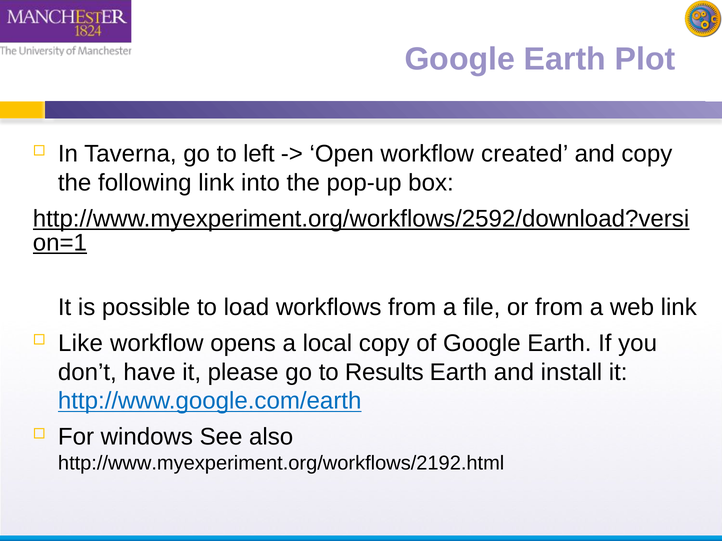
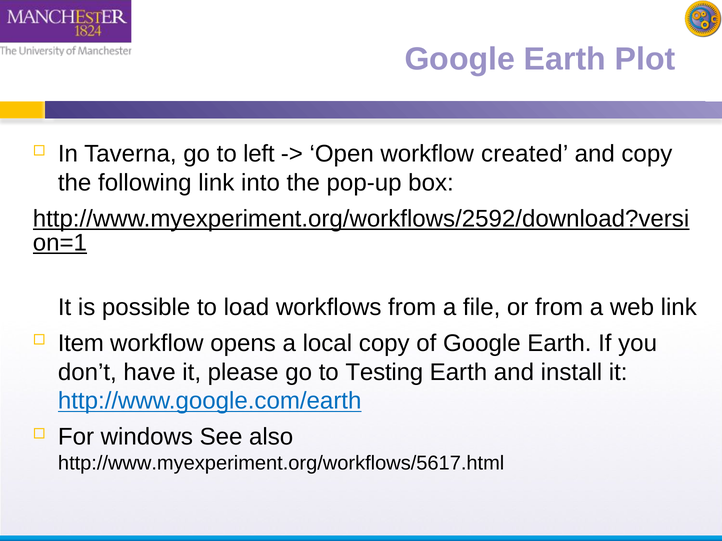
Like: Like -> Item (81, 344)
Results: Results -> Testing (384, 372)
http://www.myexperiment.org/workflows/2192.html: http://www.myexperiment.org/workflows/2192.html -> http://www.myexperiment.org/workflows/5617.html (281, 463)
